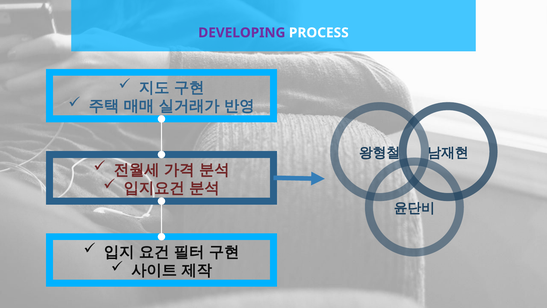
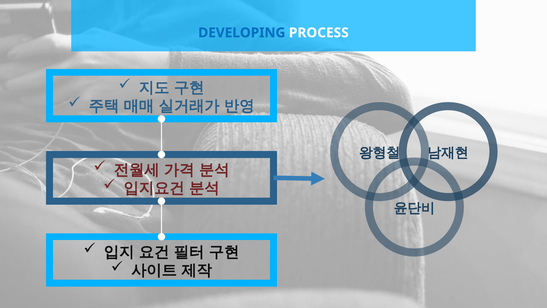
DEVELOPING colour: purple -> blue (242, 33)
